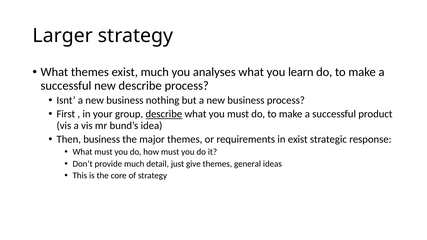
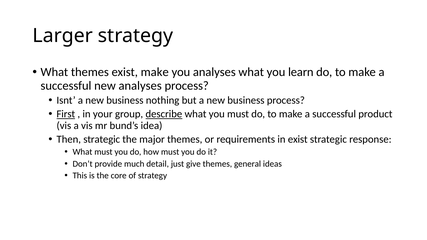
exist much: much -> make (155, 72)
new describe: describe -> analyses (140, 86)
First underline: none -> present (66, 114)
Then business: business -> strategic (102, 139)
